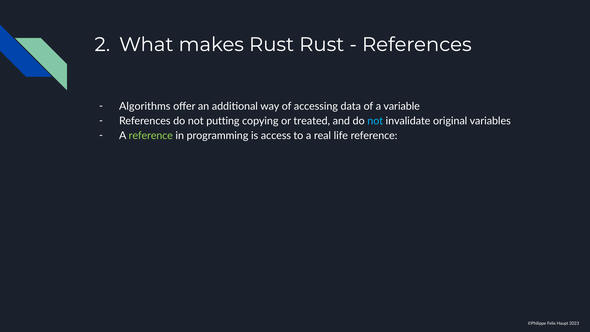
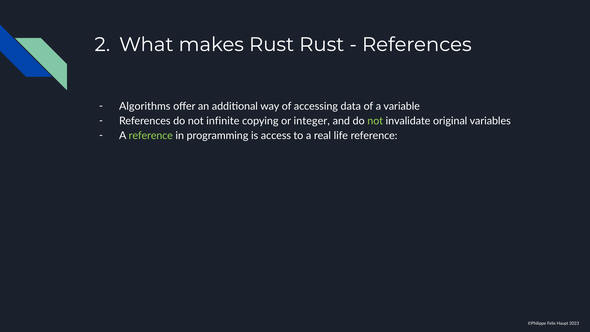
putting: putting -> infinite (223, 121)
treated: treated -> integer (312, 121)
not colour: light blue -> light green (375, 121)
